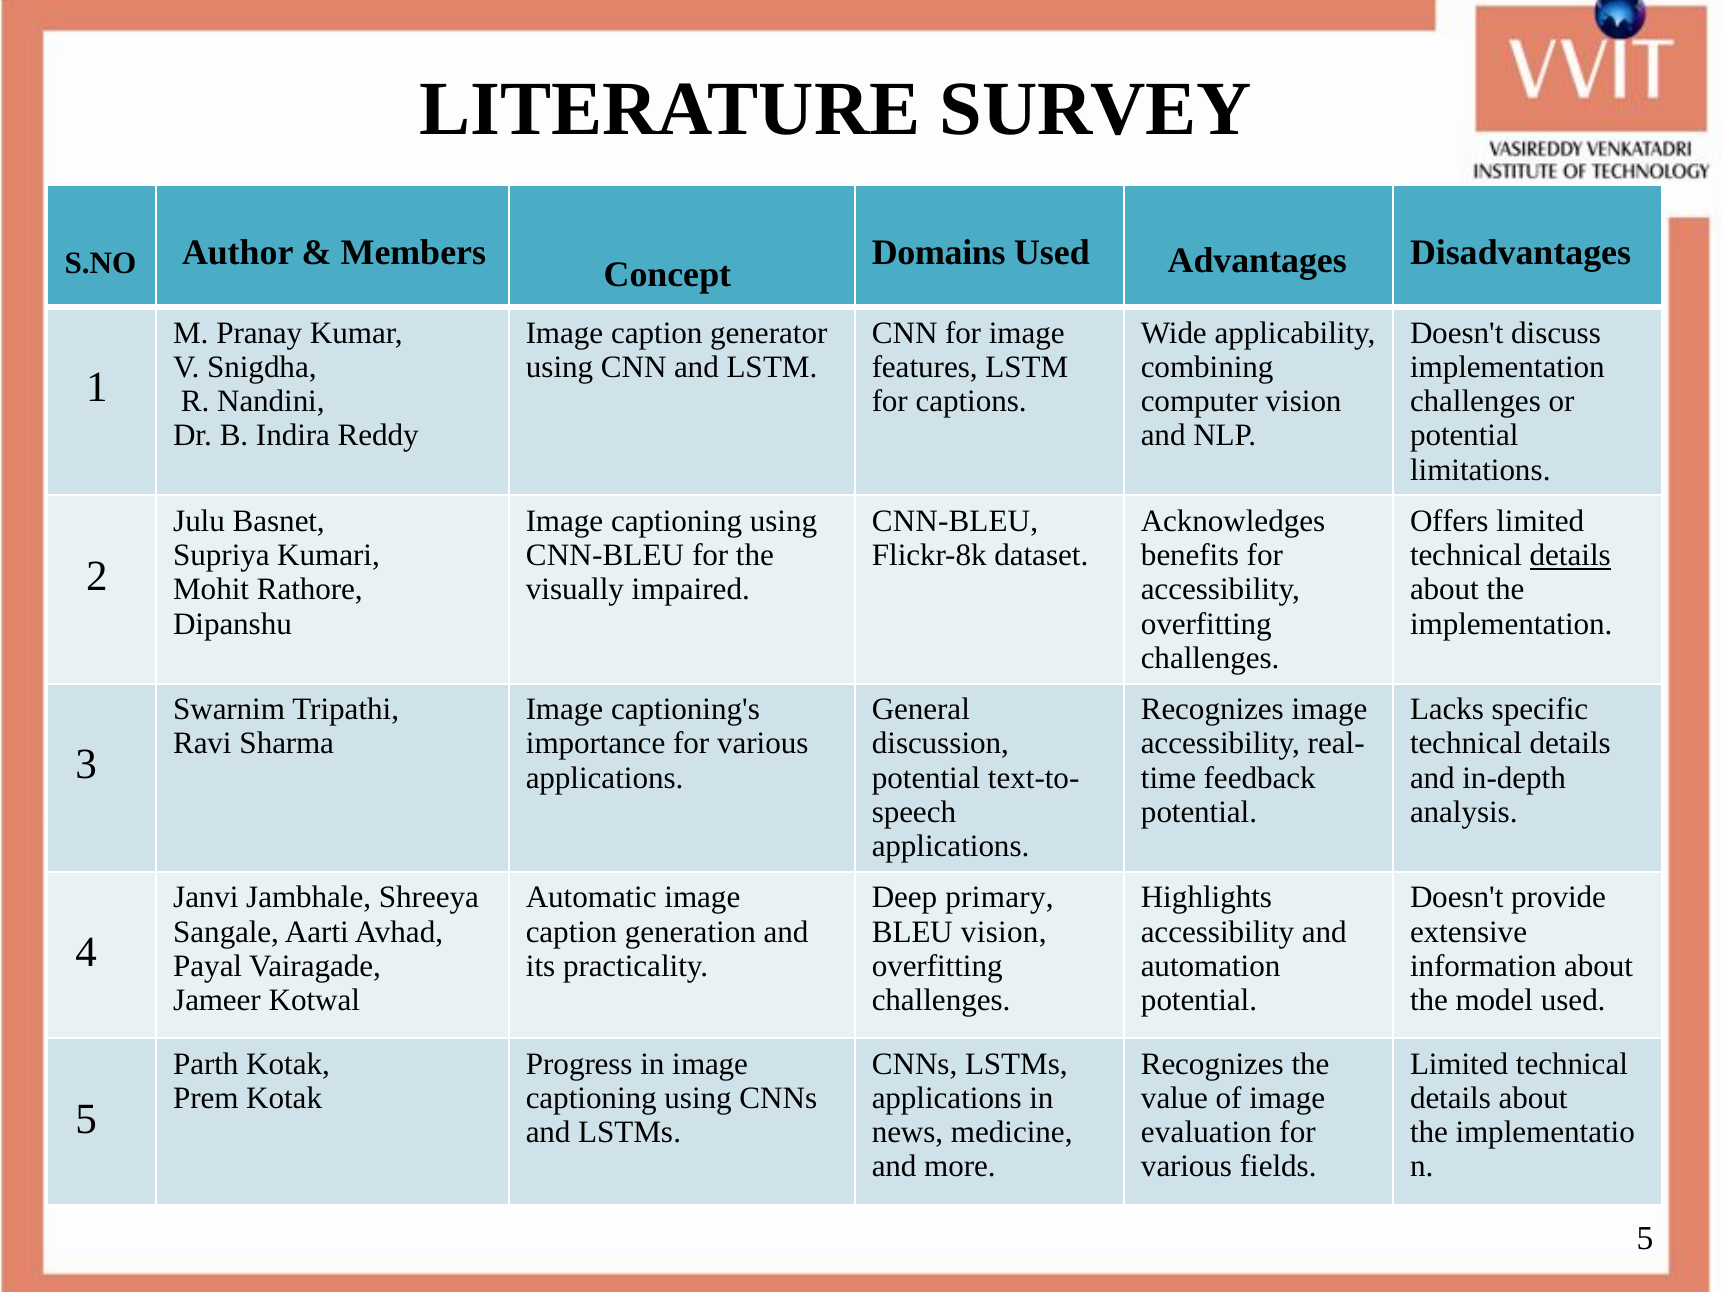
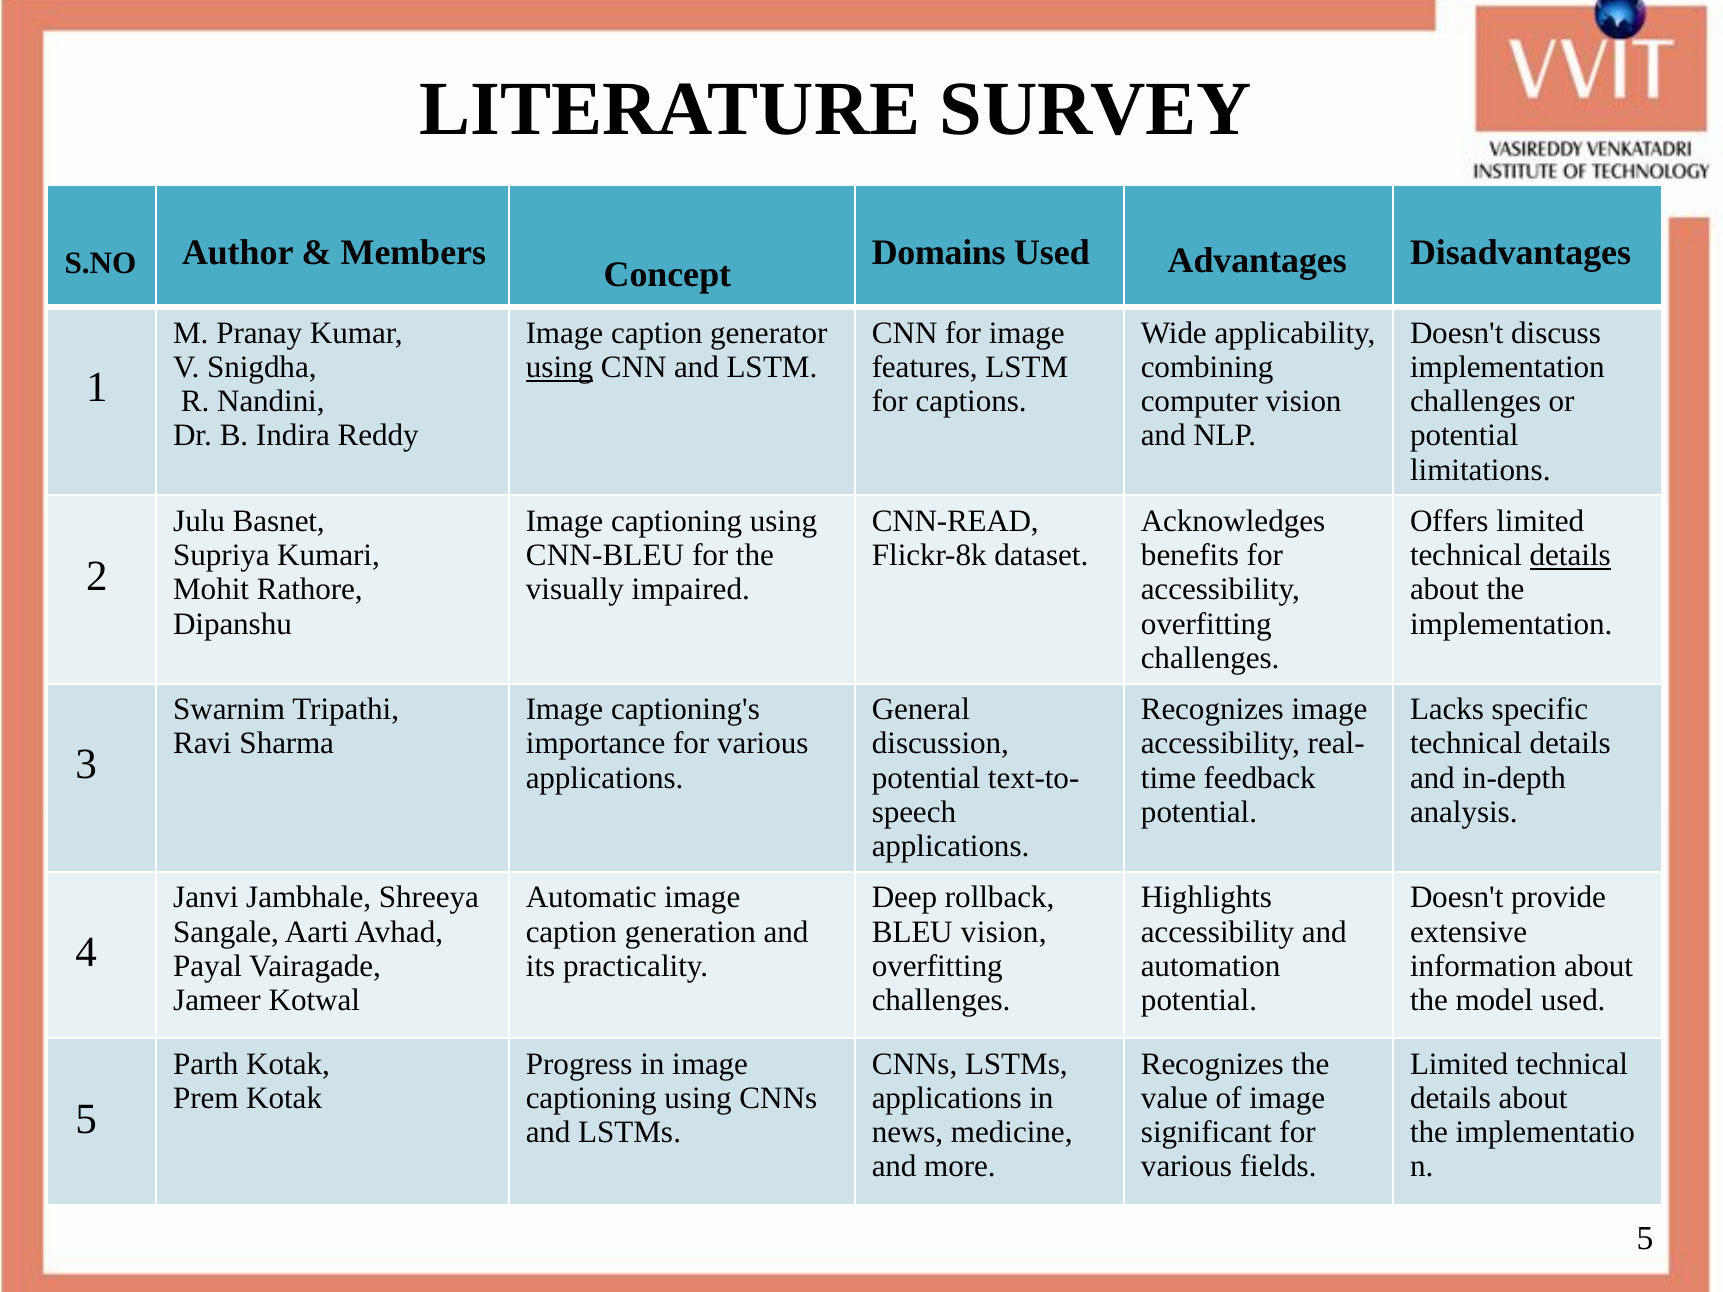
using underline: none -> present (560, 367)
CNN-BLEU: CNN-BLEU -> CNN-READ (955, 521)
primary: primary -> rollback (1000, 898)
evaluation: evaluation -> significant (1206, 1133)
